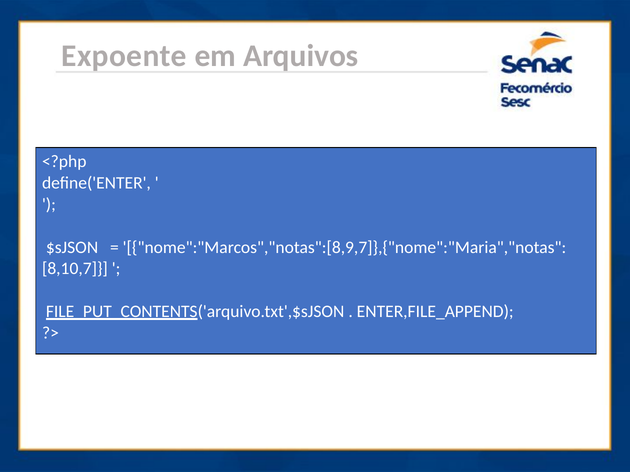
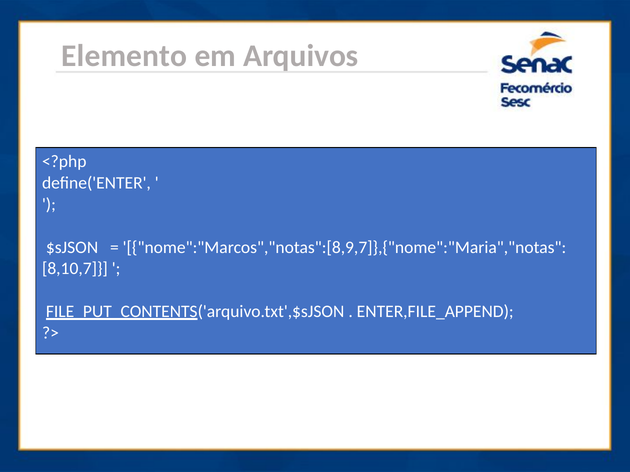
Expoente: Expoente -> Elemento (124, 56)
